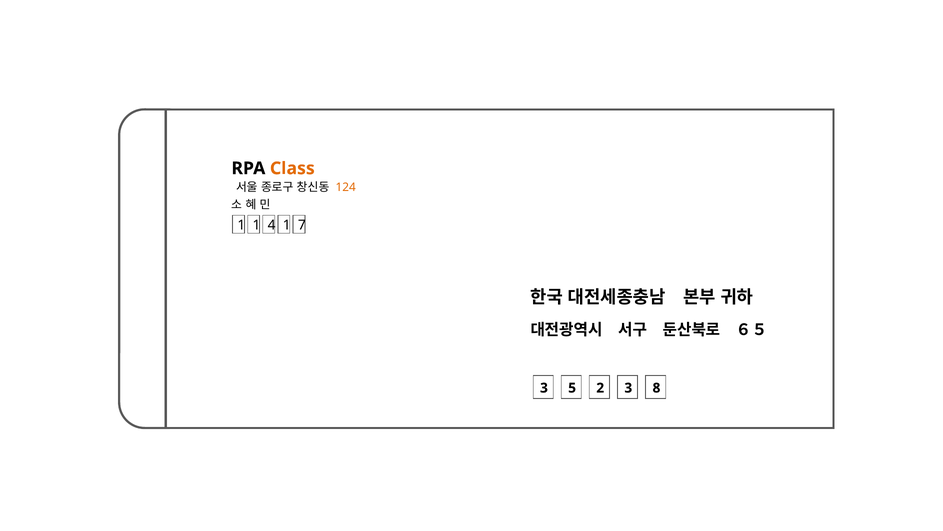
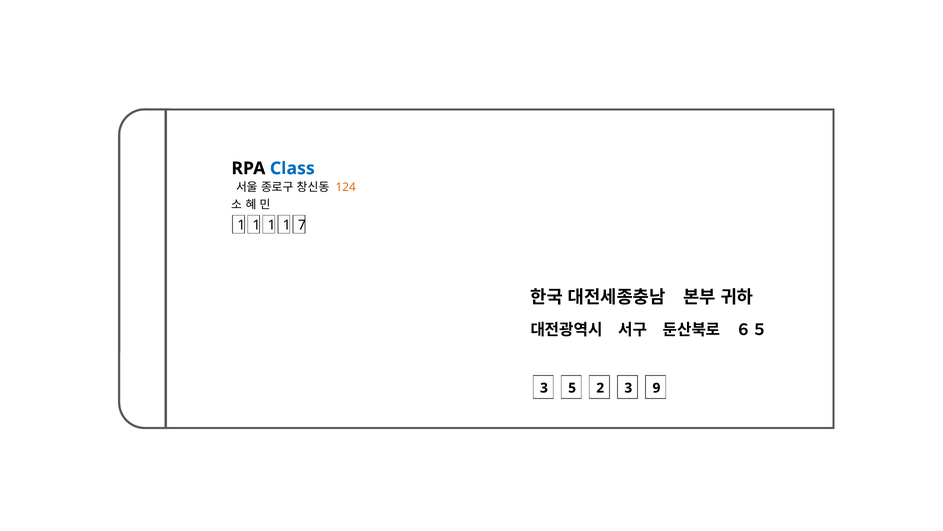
Class colour: orange -> blue (292, 168)
4: 4 -> 1 (272, 225)
8: 8 -> 9 (656, 388)
